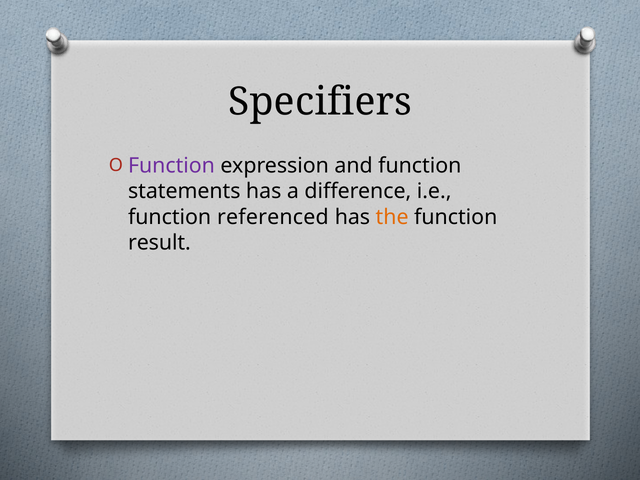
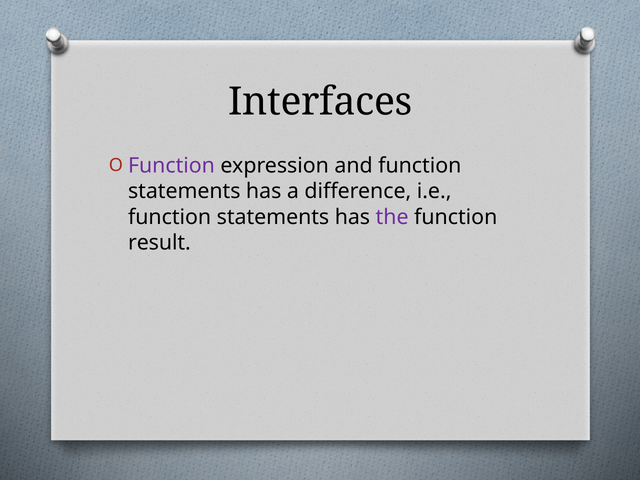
Specifiers: Specifiers -> Interfaces (320, 102)
referenced: referenced -> statements (273, 217)
the colour: orange -> purple (392, 217)
